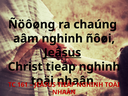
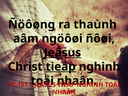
chaúng: chaúng -> thaùnh (95, 24)
aâm nghinh: nghinh -> ngöôøi (62, 39)
tieáp underline: none -> present (61, 67)
